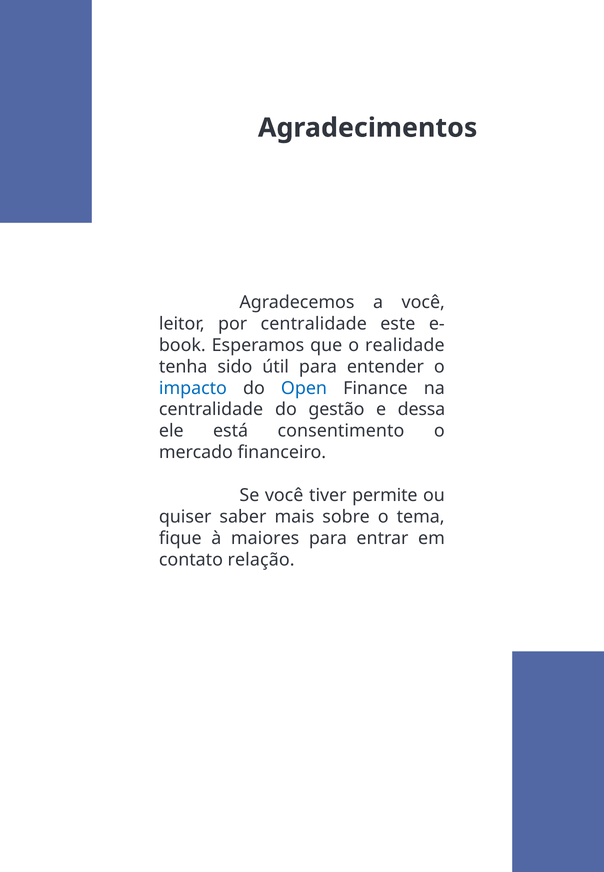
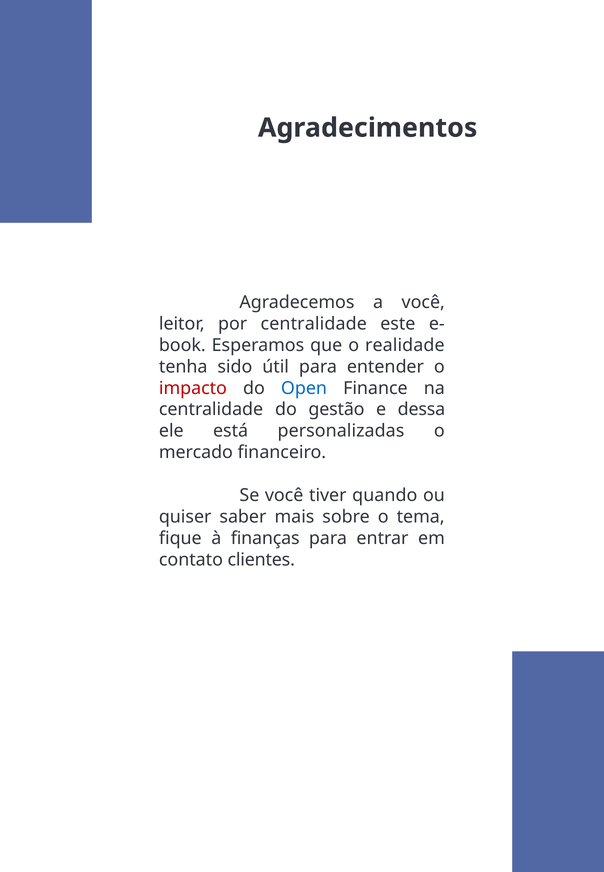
impacto colour: blue -> red (193, 388)
consentimento: consentimento -> personalizadas (341, 431)
permite: permite -> quando (385, 496)
maiores: maiores -> finanças (265, 539)
relação: relação -> clientes (261, 560)
